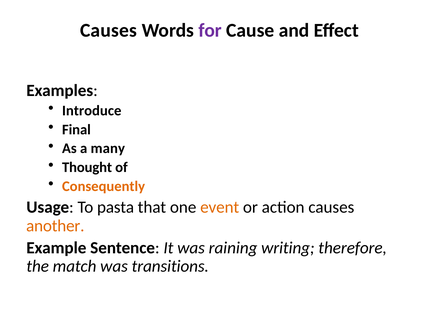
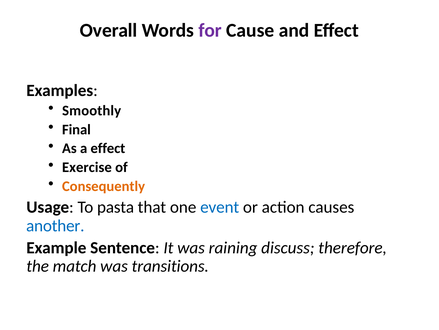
Causes: Causes -> Overall (109, 30)
Introduce: Introduce -> Smoothly (92, 110)
a many: many -> effect (108, 148)
Thought: Thought -> Exercise (87, 167)
event colour: orange -> blue (220, 207)
another colour: orange -> blue (55, 225)
writing: writing -> discuss (288, 247)
